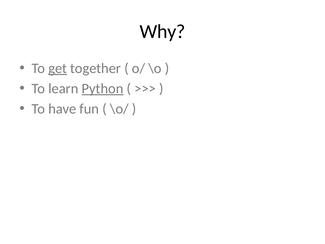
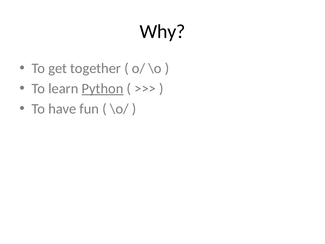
get underline: present -> none (58, 68)
